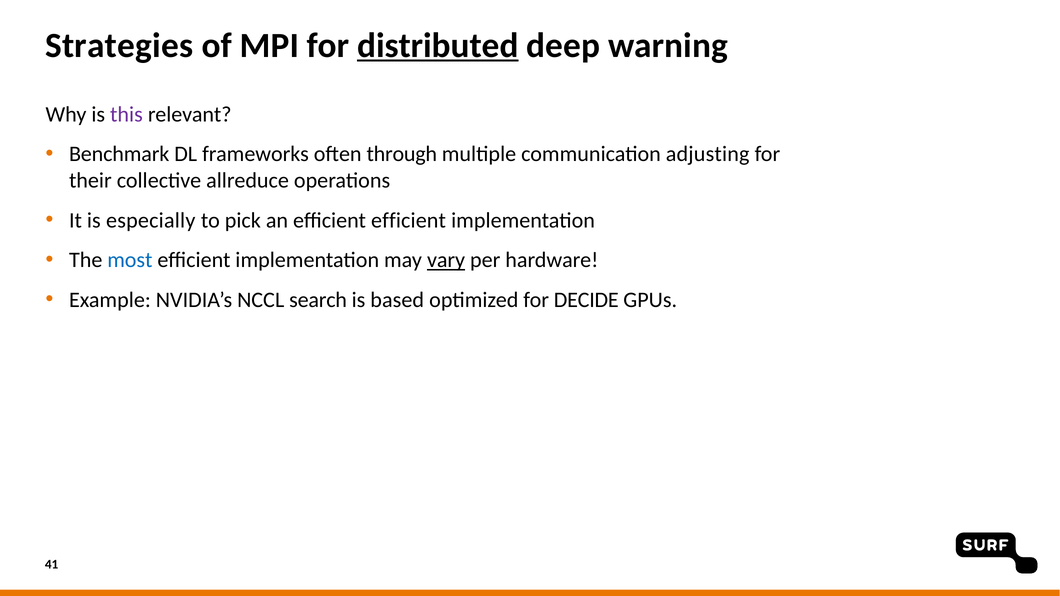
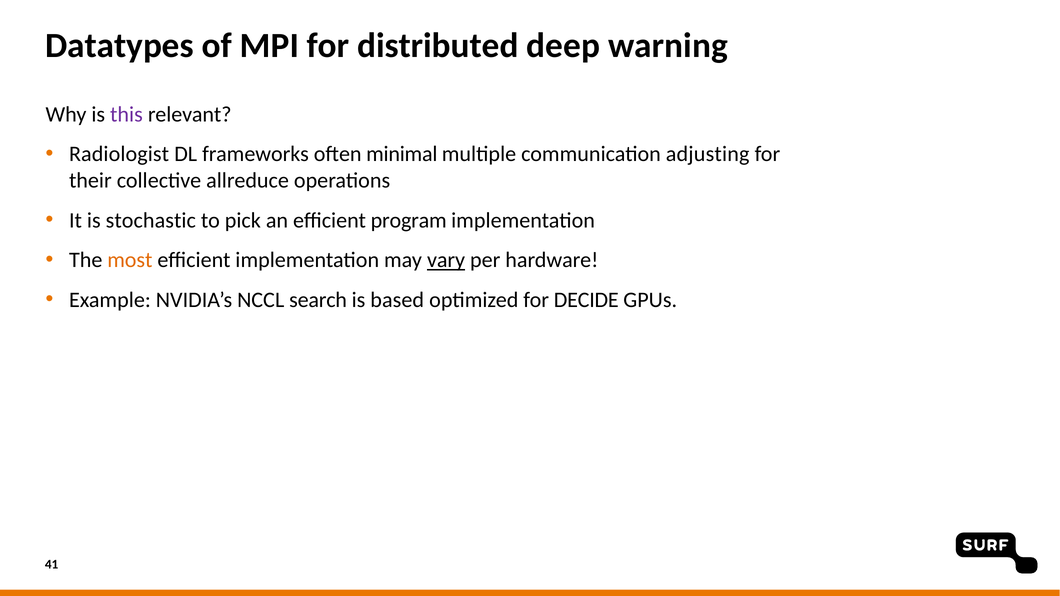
Strategies: Strategies -> Datatypes (119, 45)
distributed underline: present -> none (438, 45)
Benchmark: Benchmark -> Radiologist (119, 154)
through: through -> minimal (402, 154)
especially: especially -> stochastic (151, 220)
efficient efficient: efficient -> program (409, 220)
most colour: blue -> orange (130, 260)
